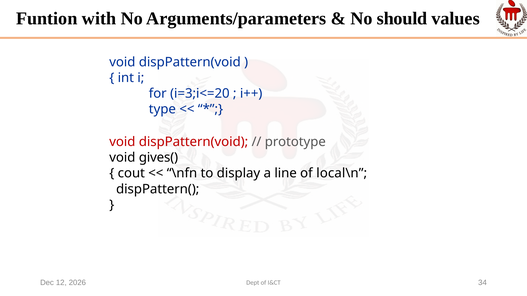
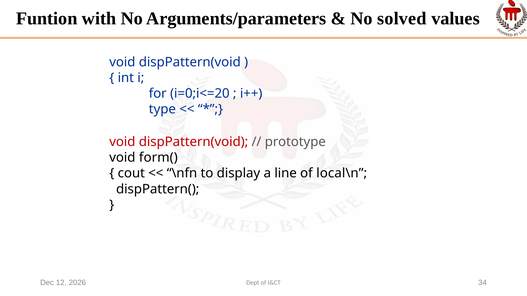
should: should -> solved (402, 18)
i=3;i<=20: i=3;i<=20 -> i=0;i<=20 (200, 94)
gives(: gives( -> form( (158, 158)
